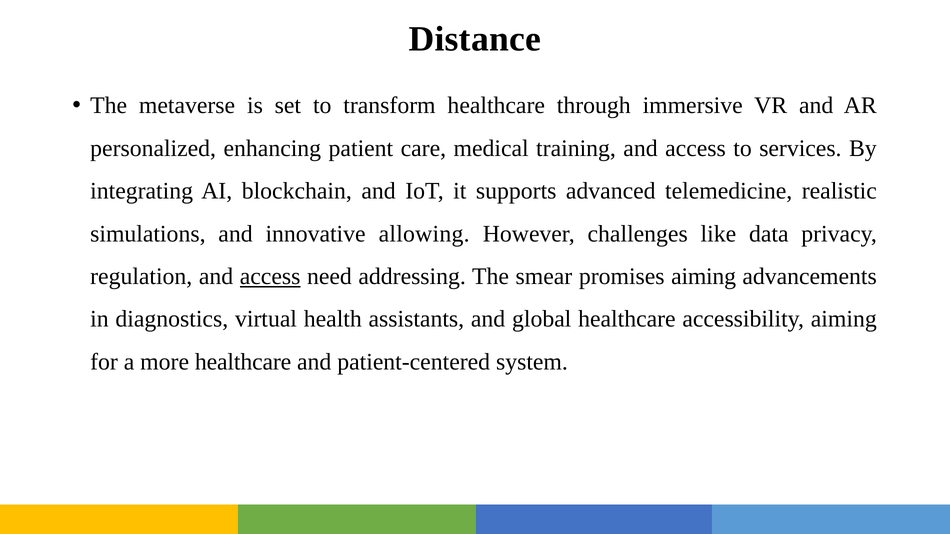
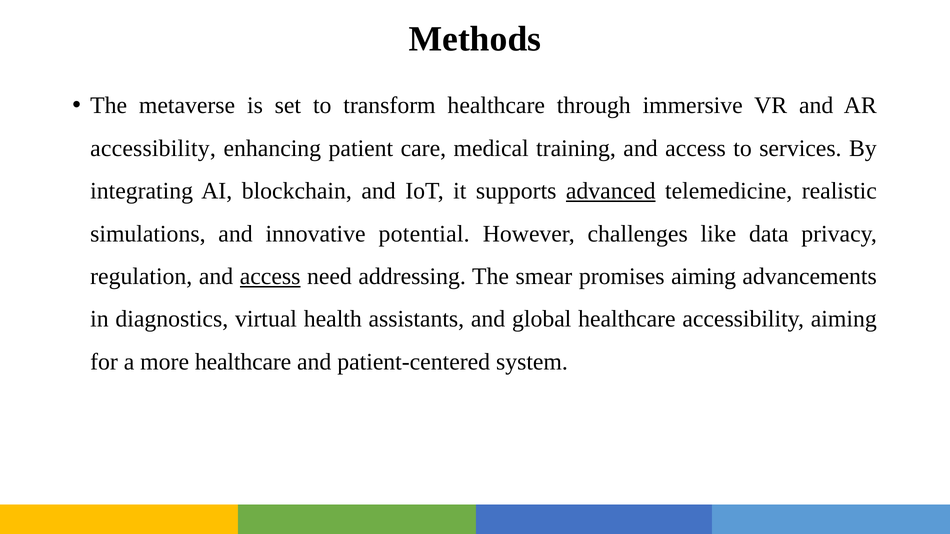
Distance: Distance -> Methods (475, 39)
personalized: personalized -> accessibility (153, 148)
advanced underline: none -> present (611, 191)
allowing: allowing -> potential (424, 234)
